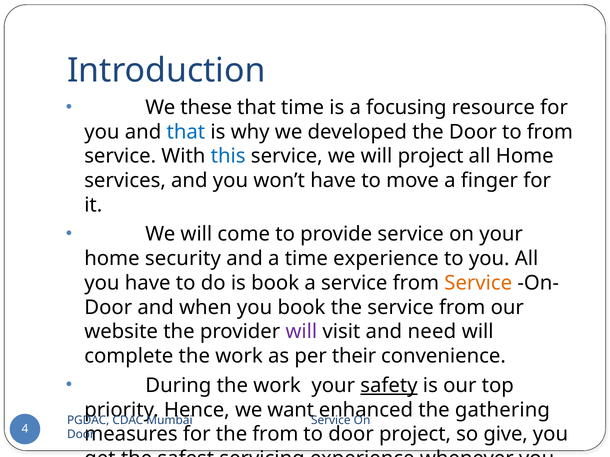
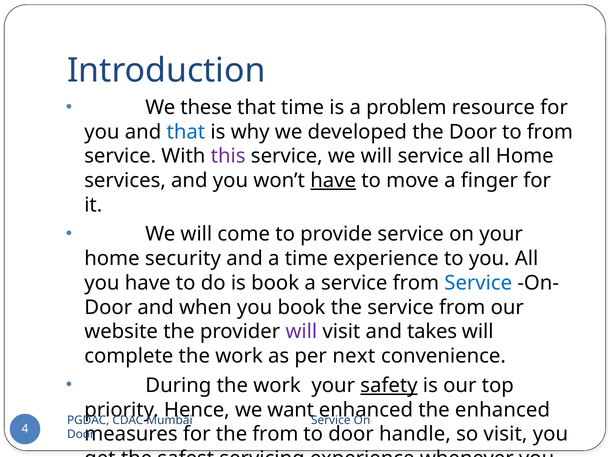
focusing: focusing -> problem (406, 108)
this colour: blue -> purple (228, 156)
will project: project -> service (431, 156)
have underline: none -> present (333, 181)
Service colour: orange -> blue (478, 283)
need: need -> takes (432, 332)
their: their -> next (354, 357)
the gathering: gathering -> enhanced (502, 410)
door project: project -> handle (415, 435)
so give: give -> visit (505, 435)
